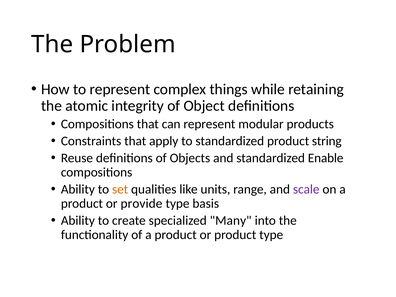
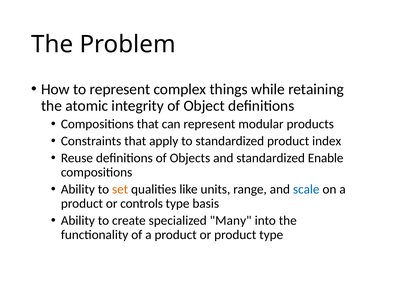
string: string -> index (327, 141)
scale colour: purple -> blue (306, 189)
provide: provide -> controls (142, 204)
